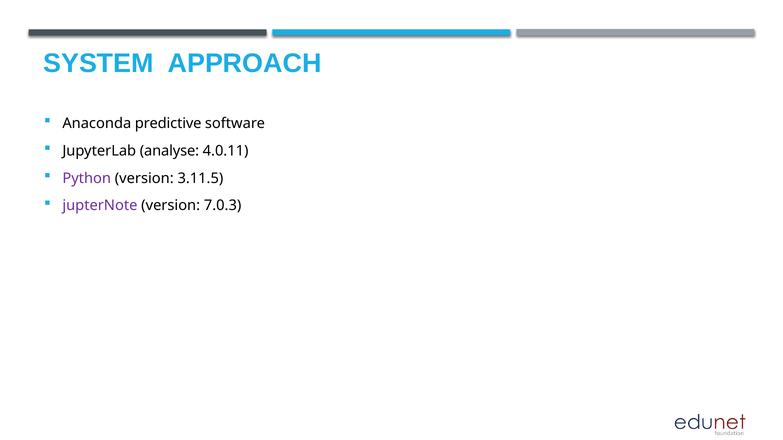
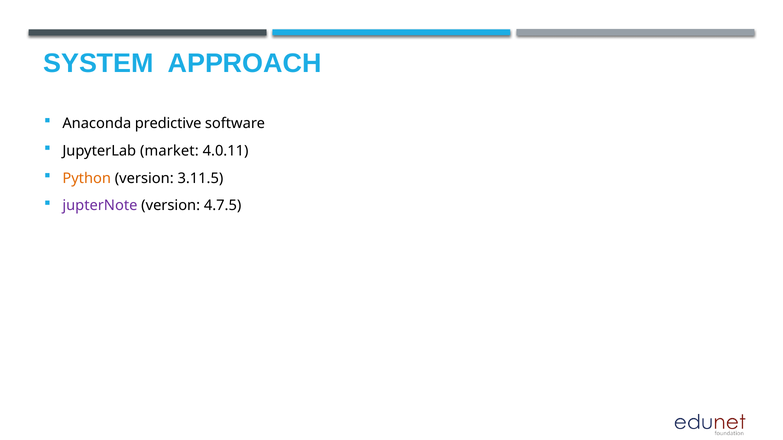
analyse: analyse -> market (169, 151)
Python colour: purple -> orange (87, 178)
7.0.3: 7.0.3 -> 4.7.5 (223, 206)
